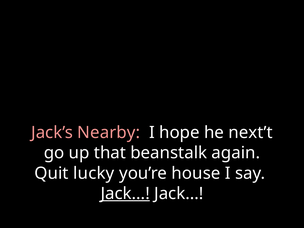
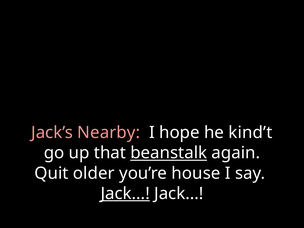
next’t: next’t -> kind’t (250, 133)
beanstalk underline: none -> present (169, 153)
lucky: lucky -> older (94, 173)
